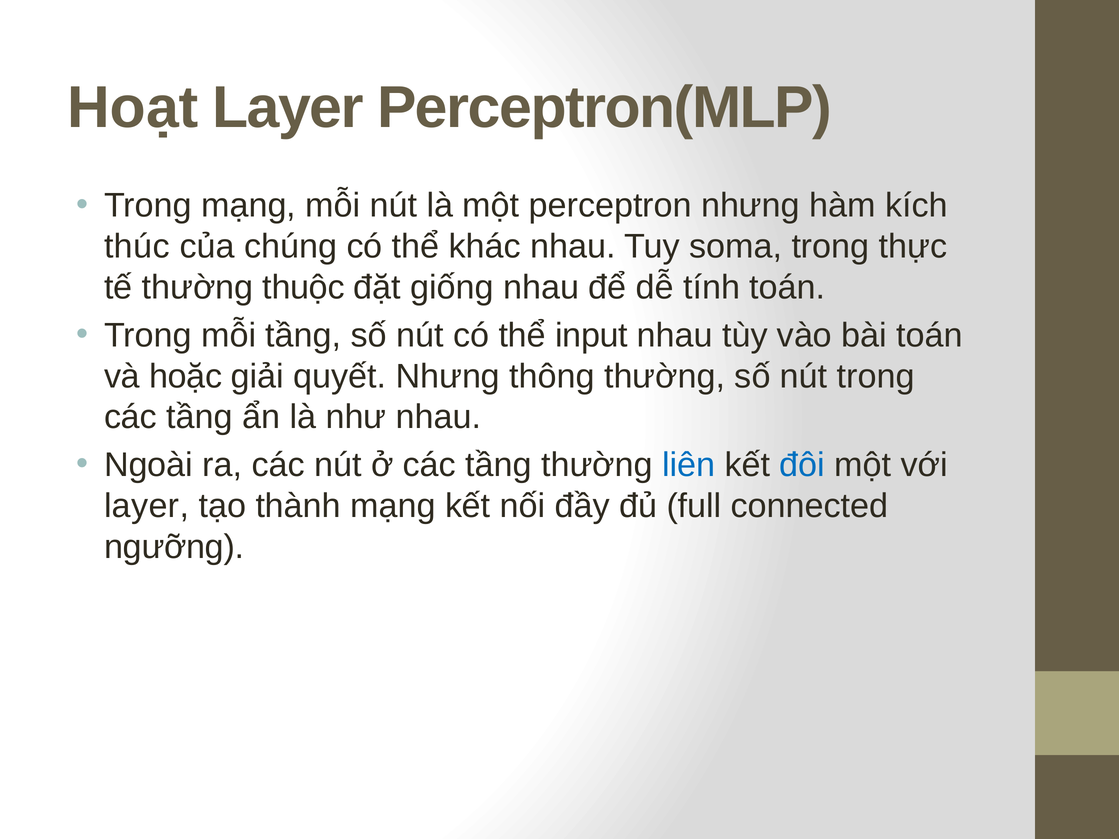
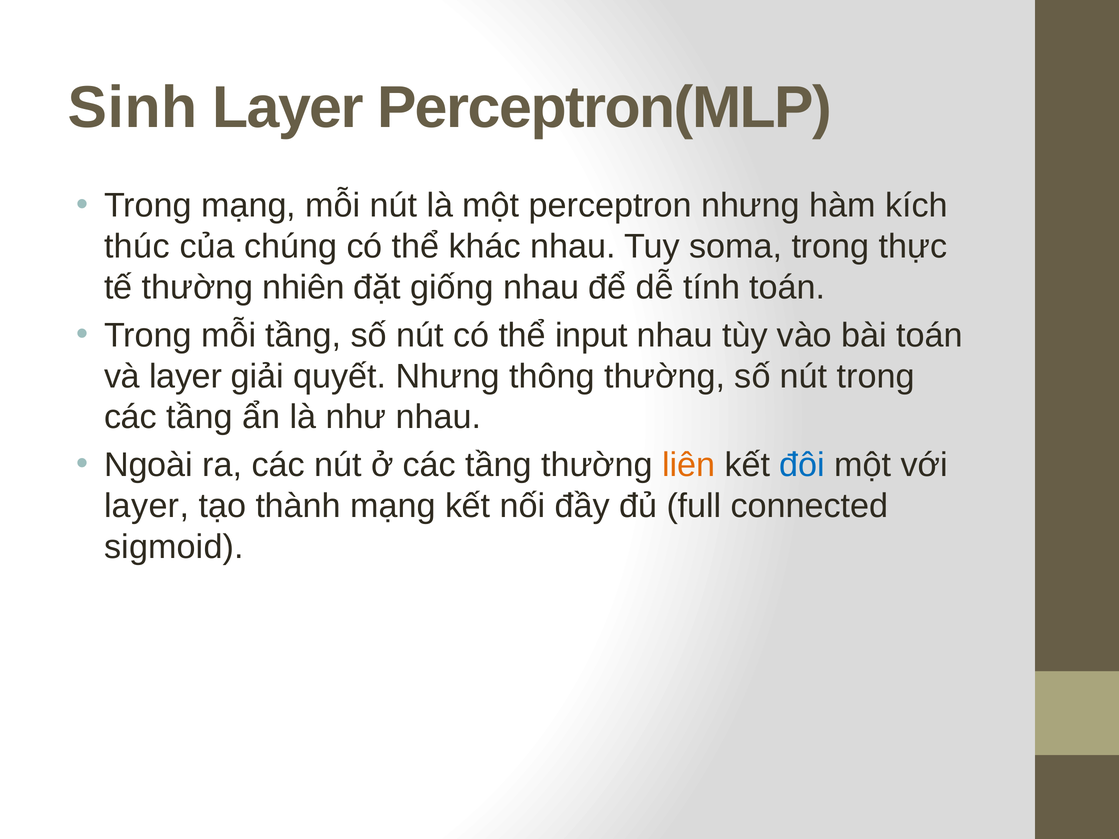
Hoạt: Hoạt -> Sinh (133, 108)
thuộc: thuộc -> nhiên (304, 288)
và hoặc: hoặc -> layer (186, 376)
liên colour: blue -> orange (689, 465)
ngưỡng: ngưỡng -> sigmoid (174, 547)
